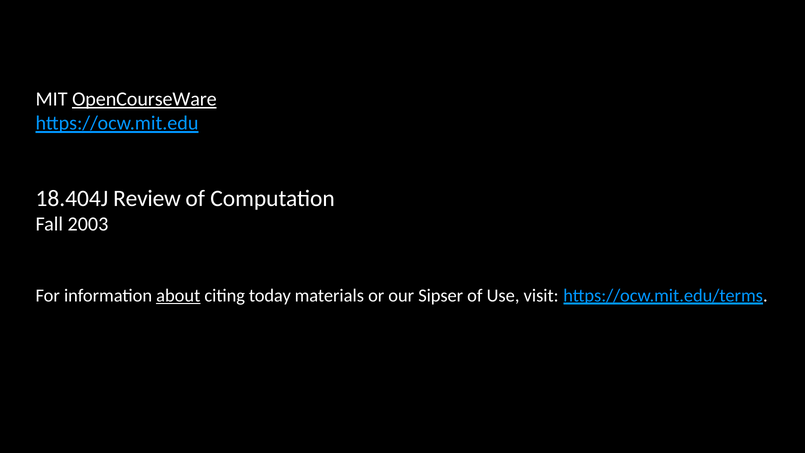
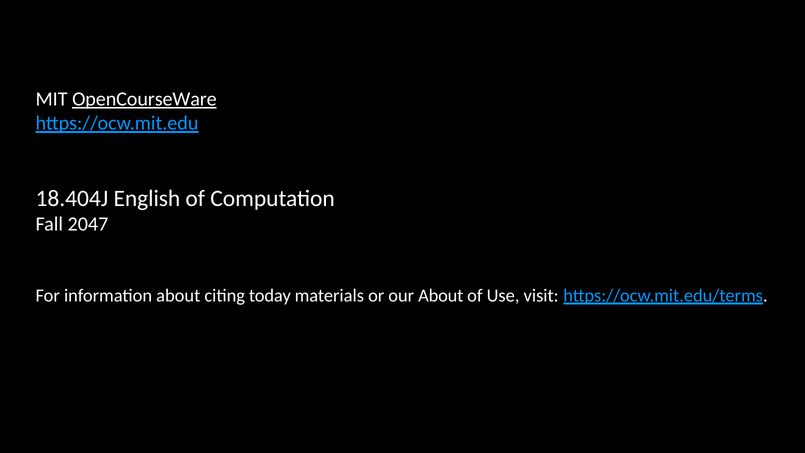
Review: Review -> English (147, 198)
2003: 2003 -> 2047 (88, 224)
about underline: present -> none (178, 296)
our Sipser: Sipser -> About (441, 296)
